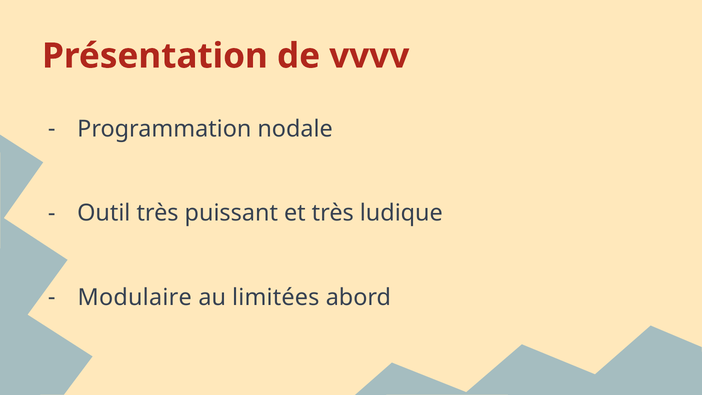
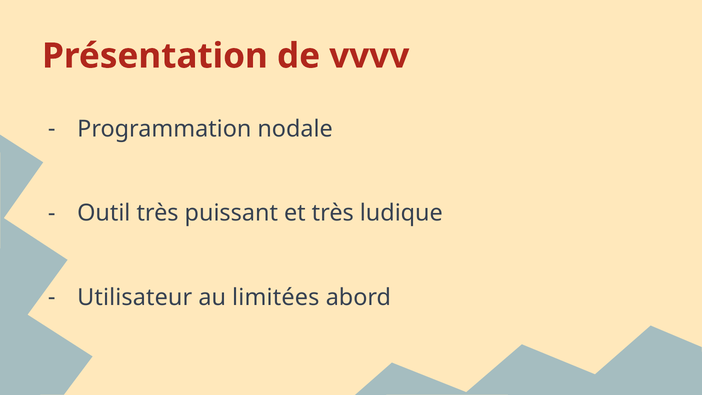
Modulaire: Modulaire -> Utilisateur (135, 297)
